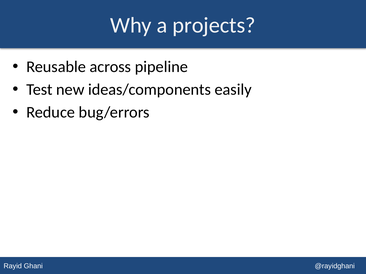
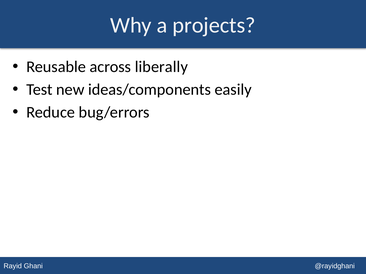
pipeline: pipeline -> liberally (161, 67)
